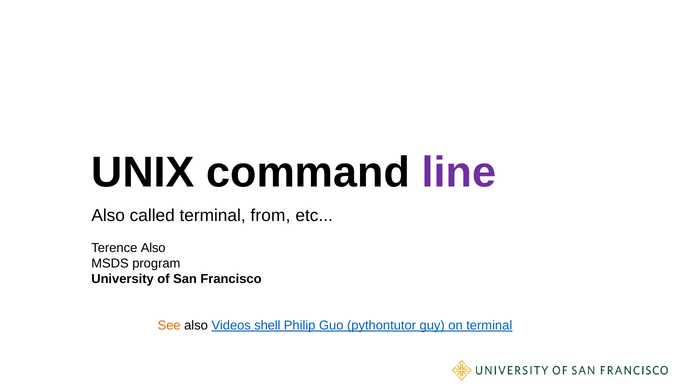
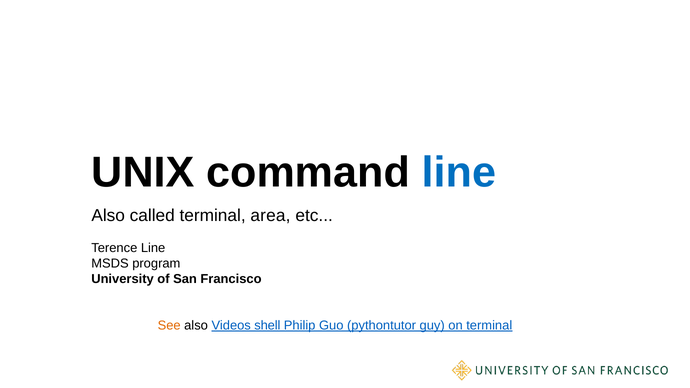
line colour: purple -> blue (459, 172)
from: from -> area (270, 216)
Terence Also: Also -> Line (153, 248)
